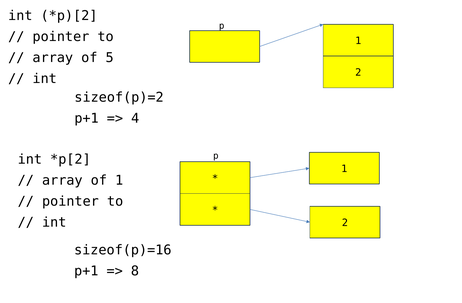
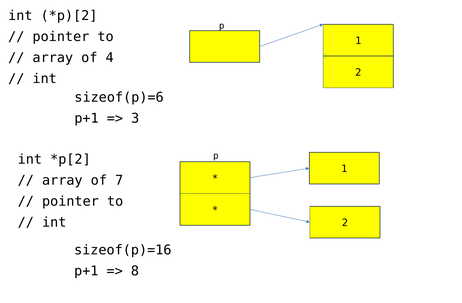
5: 5 -> 4 (110, 58)
sizeof(p)=2: sizeof(p)=2 -> sizeof(p)=6 (119, 97)
4: 4 -> 3 (135, 119)
of 1: 1 -> 7 (119, 181)
